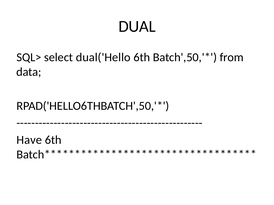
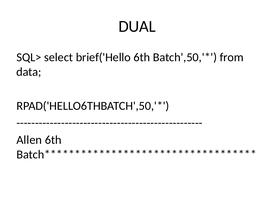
dual('Hello: dual('Hello -> brief('Hello (103, 57)
Have: Have -> Allen (29, 140)
